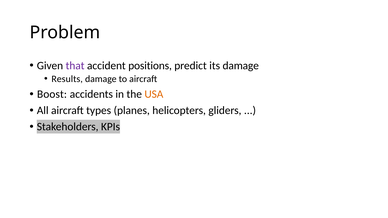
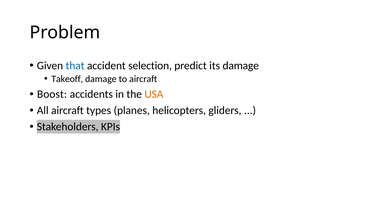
that colour: purple -> blue (75, 66)
positions: positions -> selection (150, 66)
Results: Results -> Takeoff (67, 79)
